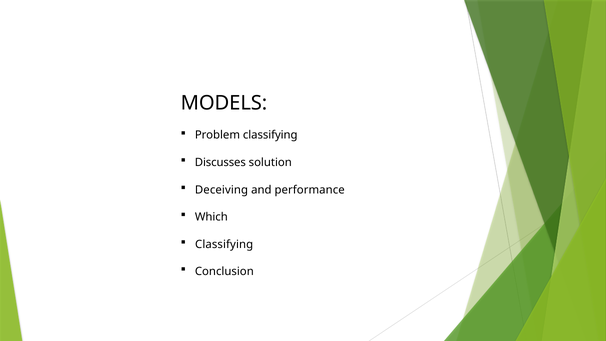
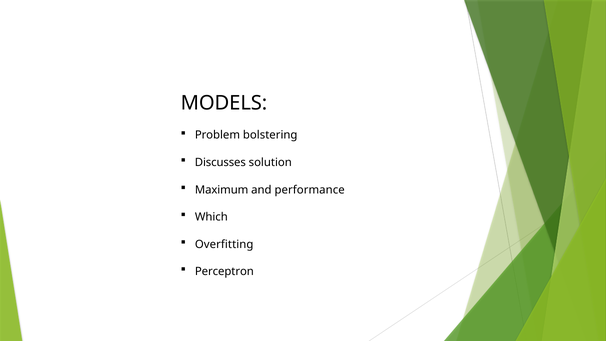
Problem classifying: classifying -> bolstering (270, 135)
Deceiving: Deceiving -> Maximum (222, 190)
Classifying: Classifying -> Overfitting (224, 244)
Conclusion: Conclusion -> Perceptron (224, 271)
